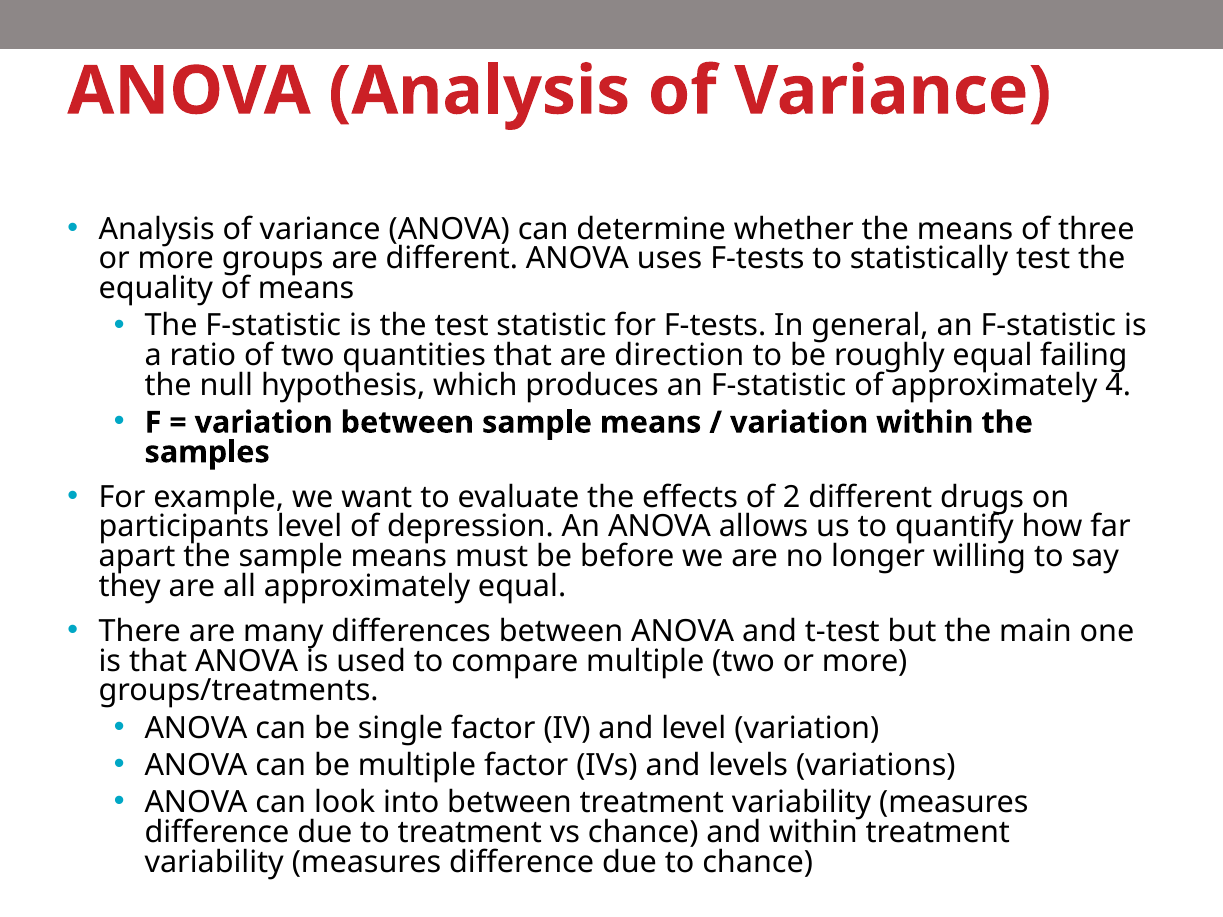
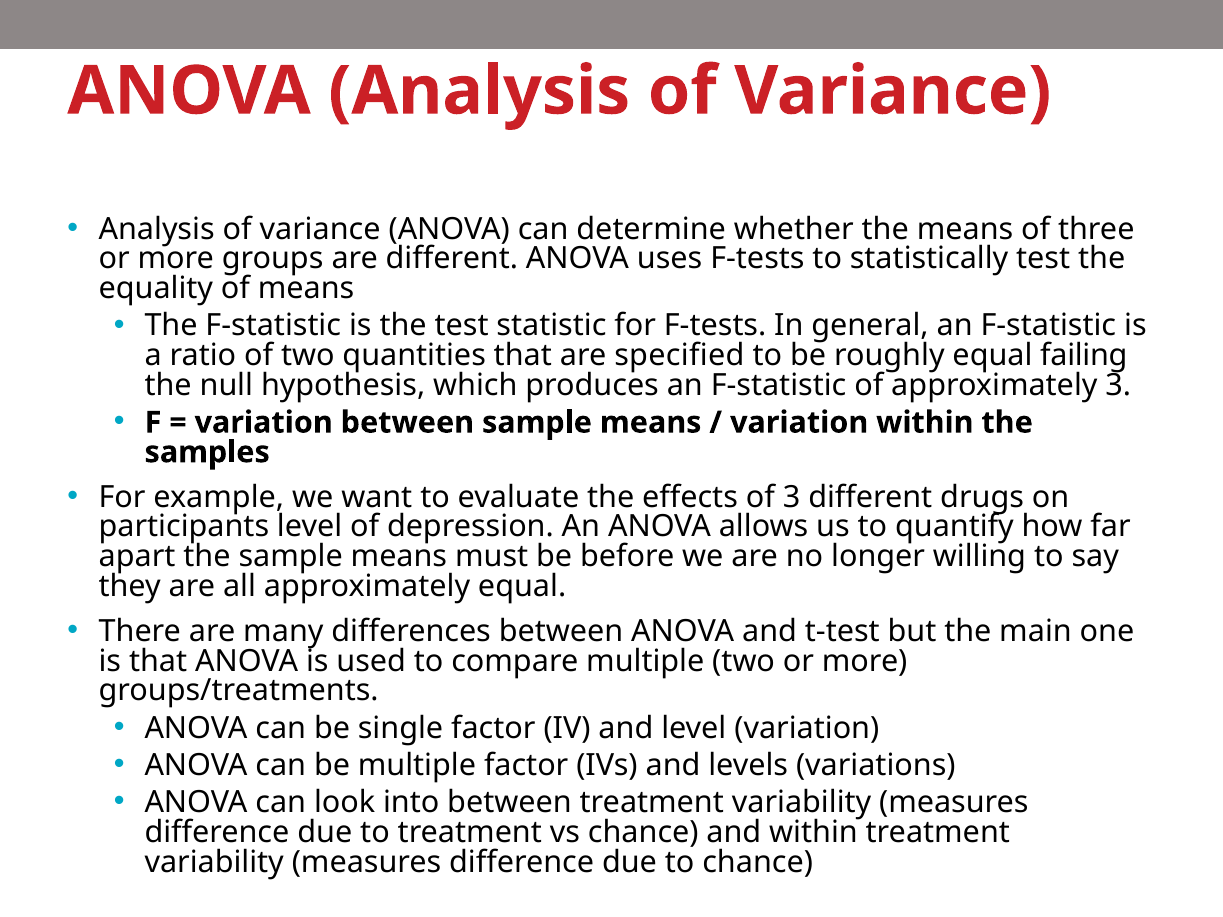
direction: direction -> specified (679, 356)
approximately 4: 4 -> 3 (1118, 385)
of 2: 2 -> 3 (792, 497)
